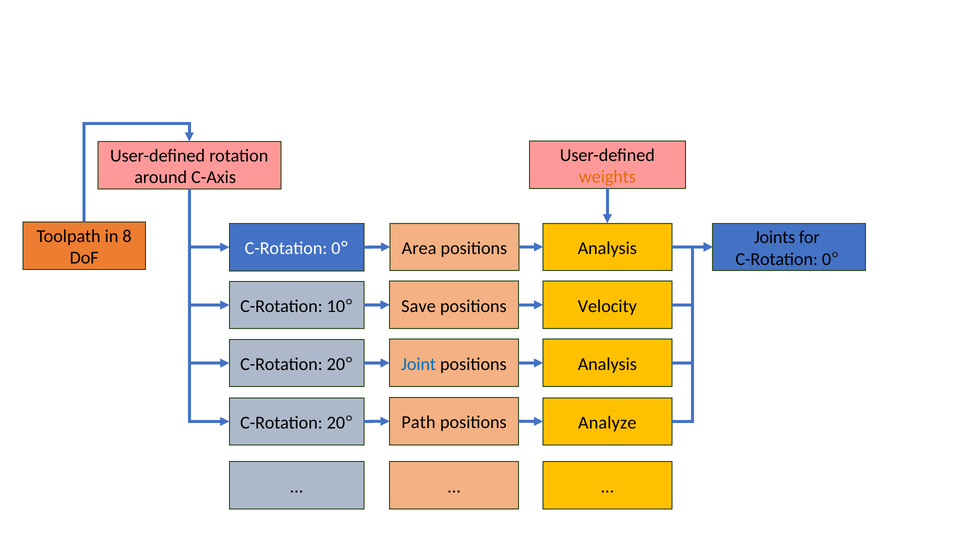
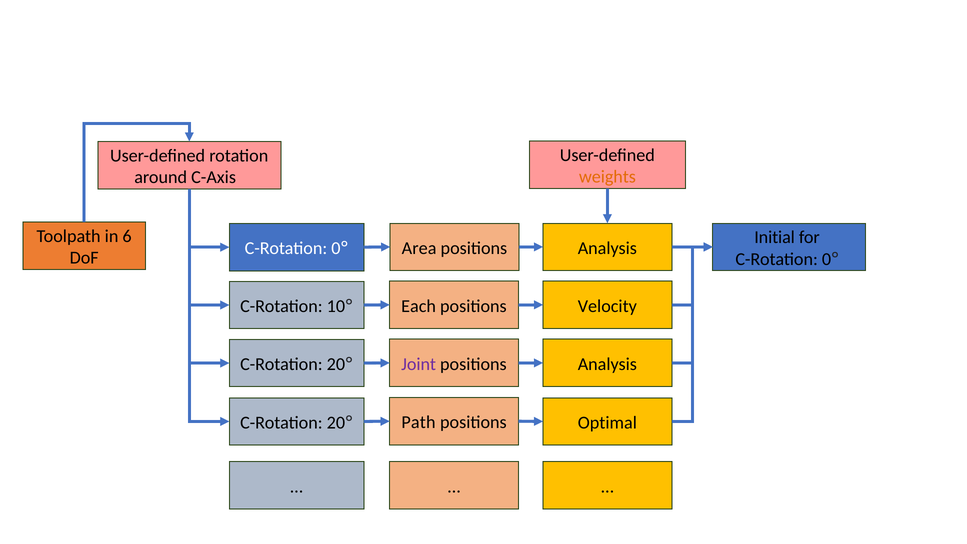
8: 8 -> 6 (127, 236)
Joints: Joints -> Initial (775, 237)
Save: Save -> Each (419, 306)
Joint colour: blue -> purple (419, 364)
Analyze: Analyze -> Optimal (607, 423)
